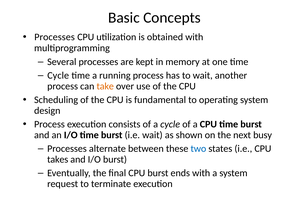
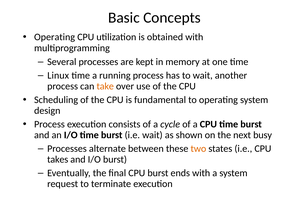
Processes: Processes -> Operating (55, 37)
Cycle: Cycle -> Linux (58, 76)
two colour: blue -> orange (198, 149)
